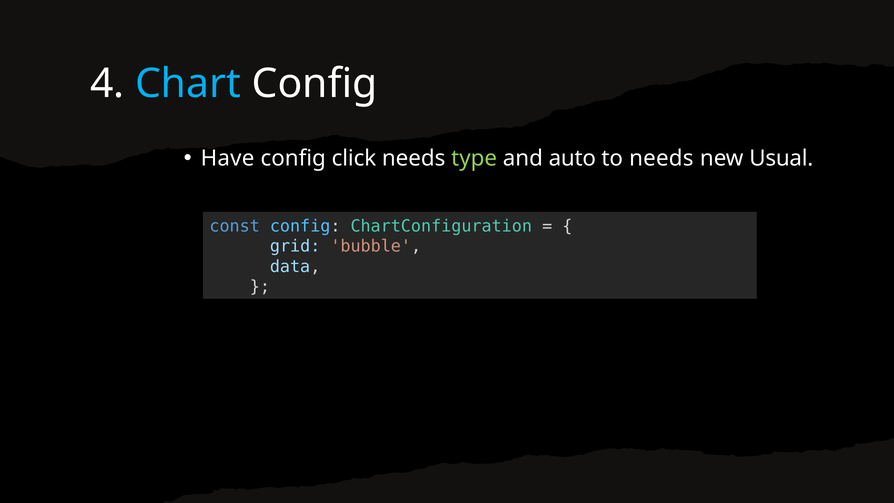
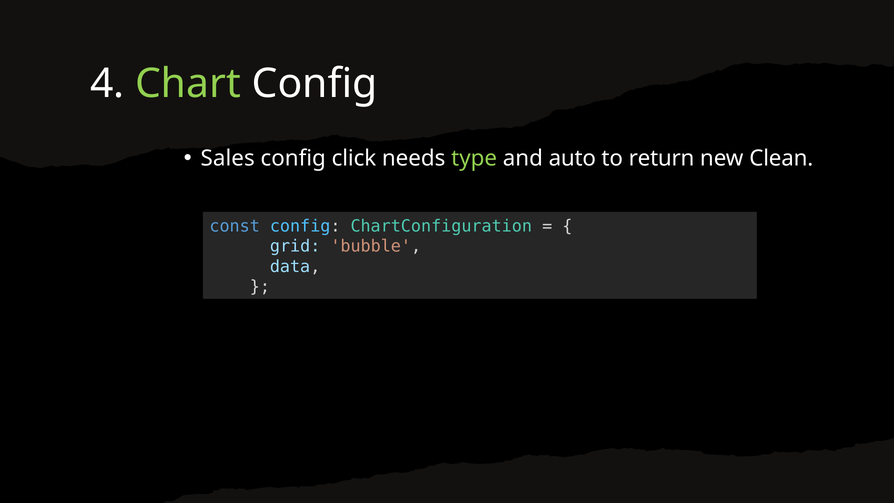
Chart colour: light blue -> light green (188, 84)
Have: Have -> Sales (228, 158)
to needs: needs -> return (662, 158)
Usual: Usual -> Clean (781, 158)
